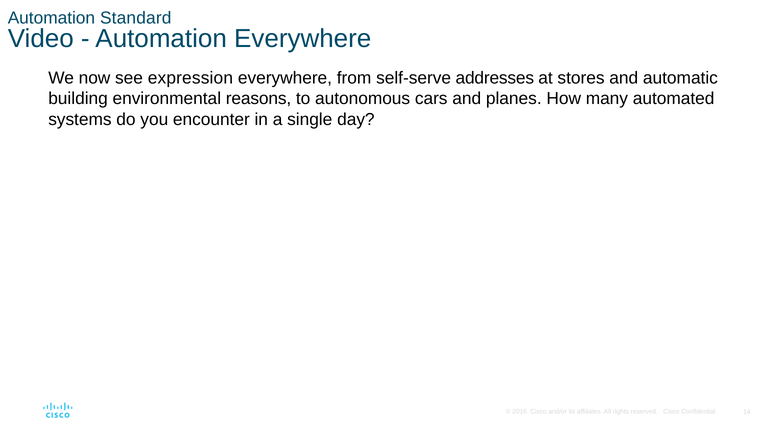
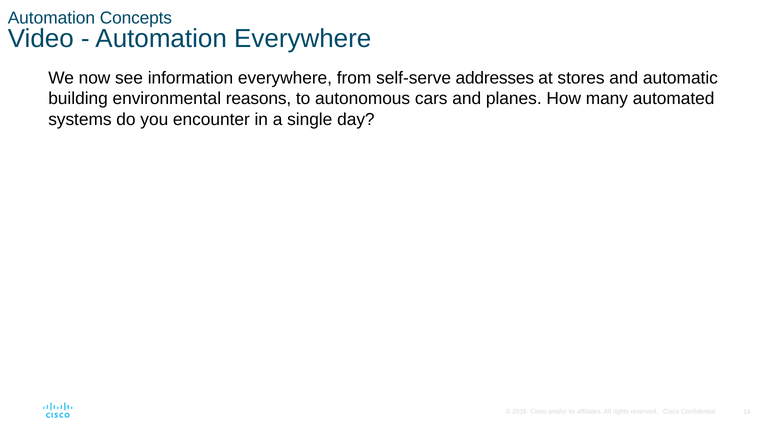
Standard: Standard -> Concepts (136, 18)
expression: expression -> information (190, 78)
